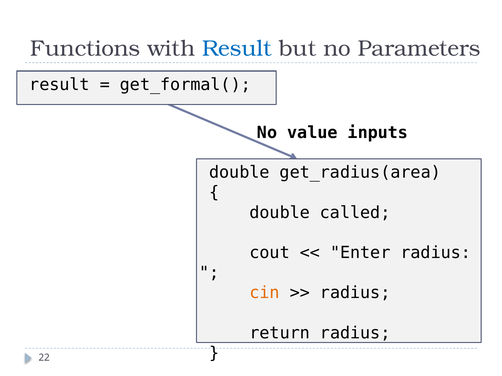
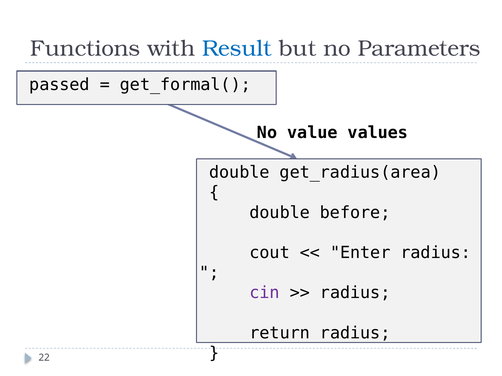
result: result -> passed (60, 85)
inputs: inputs -> values (378, 133)
called: called -> before (355, 213)
cin colour: orange -> purple (265, 293)
